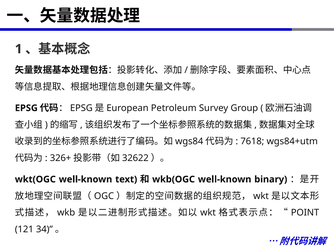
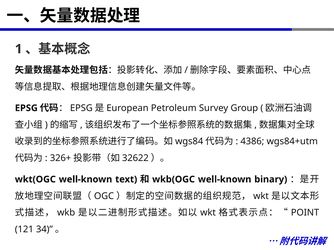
7618: 7618 -> 4386 (252, 142)
